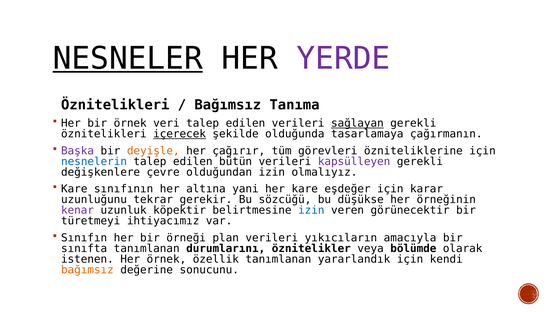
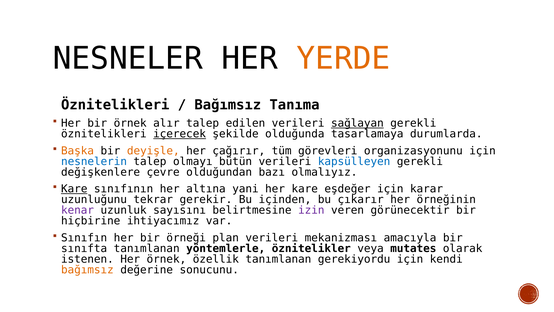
NESNELER underline: present -> none (128, 58)
YERDE colour: purple -> orange (343, 58)
veri: veri -> alır (166, 123)
çağırmanın: çağırmanın -> durumlarda (446, 134)
Başka colour: purple -> orange (78, 151)
özniteliklerine: özniteliklerine -> organizasyonunu (413, 151)
edilen: edilen -> olmayı (193, 161)
kapsülleyen colour: purple -> blue (354, 161)
olduğundan izin: izin -> bazı (272, 172)
Kare underline: none -> present (74, 189)
sözcüğü: sözcüğü -> içinden (285, 199)
düşükse: düşükse -> çıkarır (361, 199)
köpektir: köpektir -> sayısını (180, 210)
izin colour: blue -> purple (311, 210)
türetmeyi: türetmeyi -> hiçbirine (91, 221)
yıkıcıların: yıkıcıların -> mekanizması (341, 238)
durumlarını: durumlarını -> yöntemlerle (226, 248)
bölümde: bölümde -> mutates (413, 248)
yararlandık: yararlandık -> gerekiyordu (354, 259)
